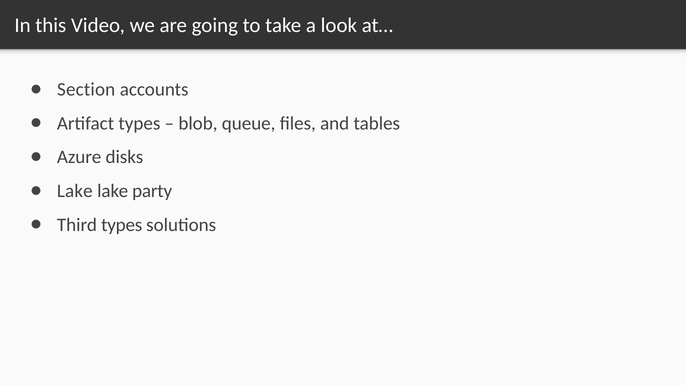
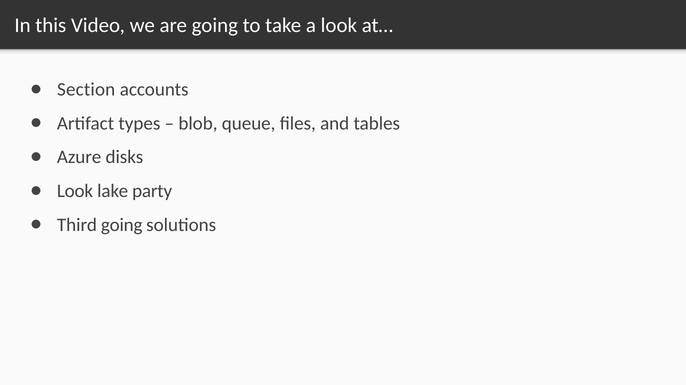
Lake: Lake -> Look (75, 191)
Third types: types -> going (122, 225)
